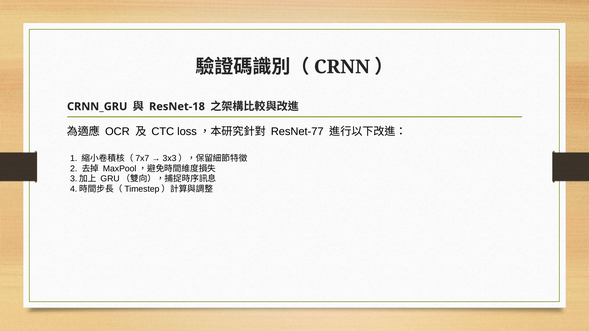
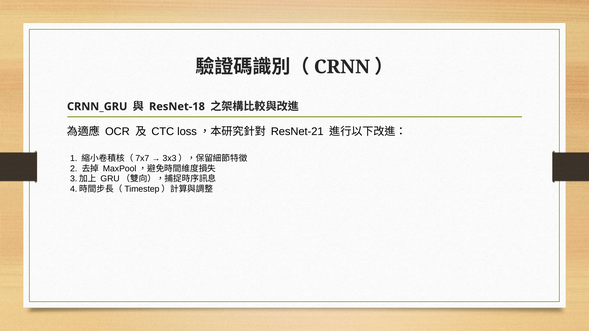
ResNet-77: ResNet-77 -> ResNet-21 (297, 131)
